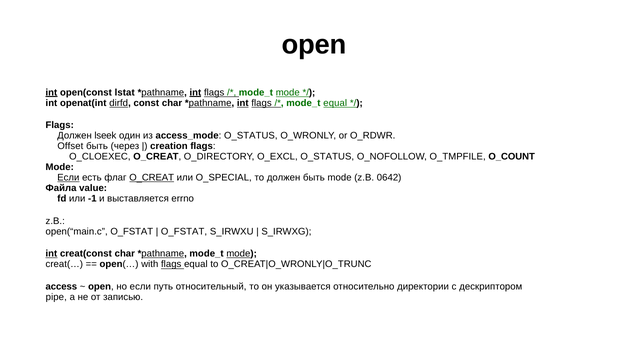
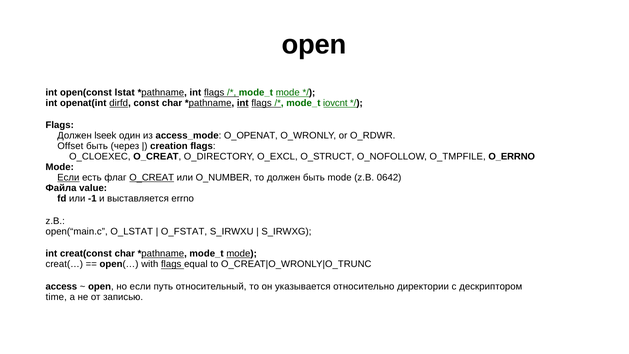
int underline: present -> none (51, 92)
int underline: present -> none (195, 92)
mode_t equal: equal -> iovcnt (335, 103)
access_mode O_STATUS: O_STATUS -> O_OPENAT (251, 136)
O_EXCL O_STATUS: O_STATUS -> O_STRUCT (327, 157)
O_COUNT: O_COUNT -> O_ERRNO (512, 157)
O_SPECIAL: O_SPECIAL -> O_NUMBER (224, 178)
open(“main.c O_FSTAT: O_FSTAT -> O_LSTAT (132, 231)
int underline: present -> none (51, 254)
pipe: pipe -> time (56, 297)
